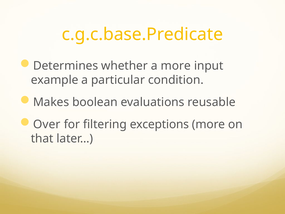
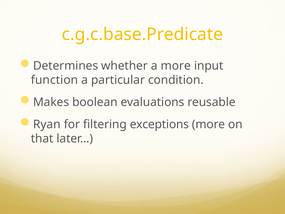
example: example -> function (55, 80)
Over: Over -> Ryan (47, 124)
